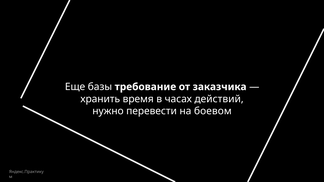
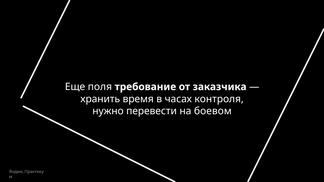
базы: базы -> поля (100, 87)
действий: действий -> контроля (219, 99)
